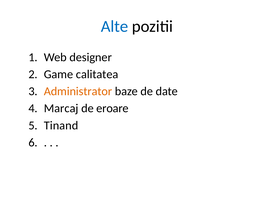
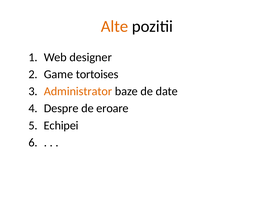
Alte colour: blue -> orange (115, 27)
calitatea: calitatea -> tortoises (97, 75)
Marcaj: Marcaj -> Despre (61, 109)
Tinand: Tinand -> Echipei (61, 126)
